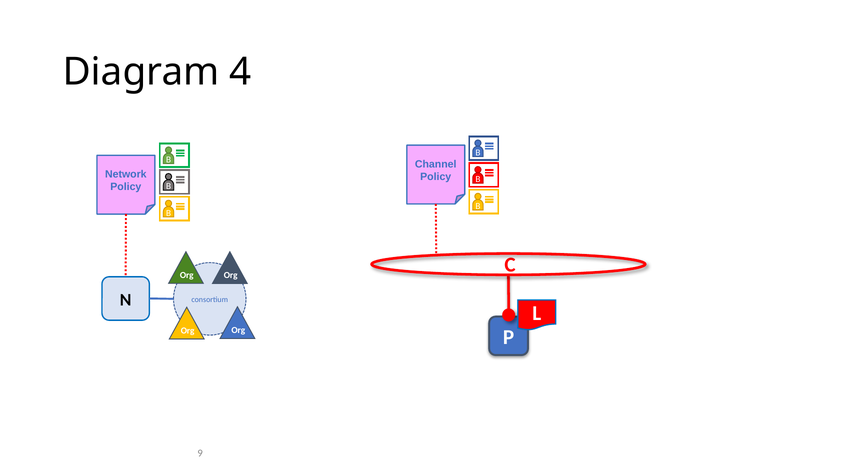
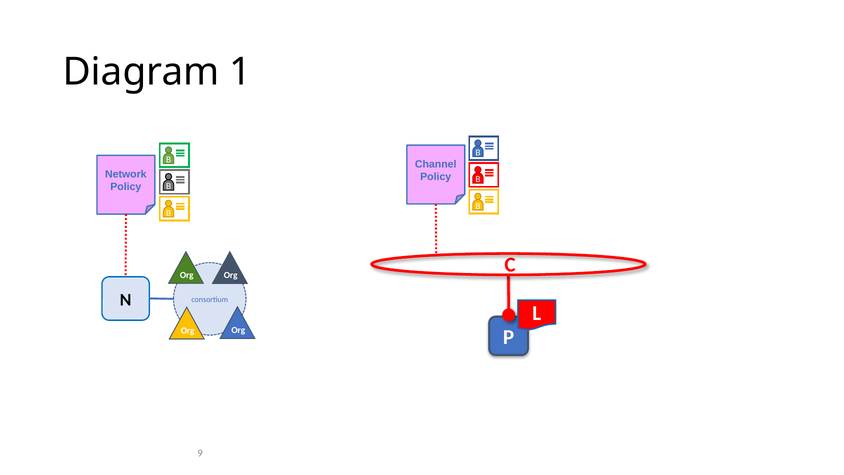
4: 4 -> 1 (240, 72)
